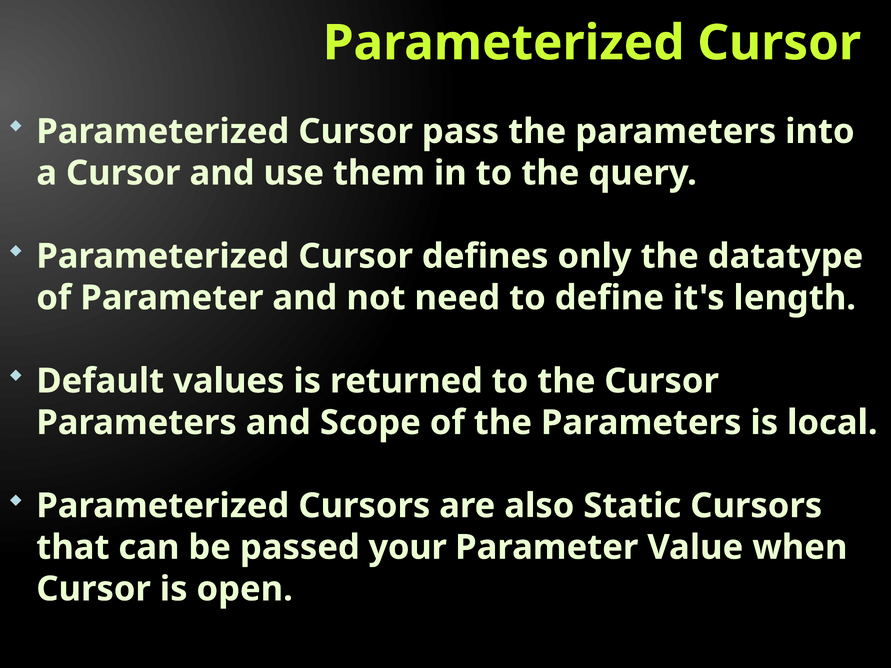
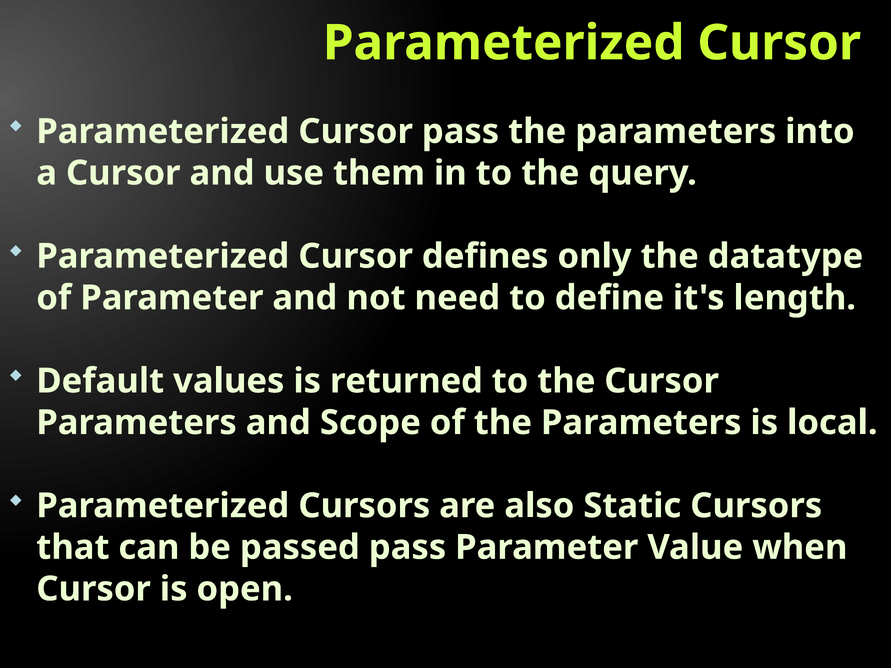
passed your: your -> pass (407, 548)
